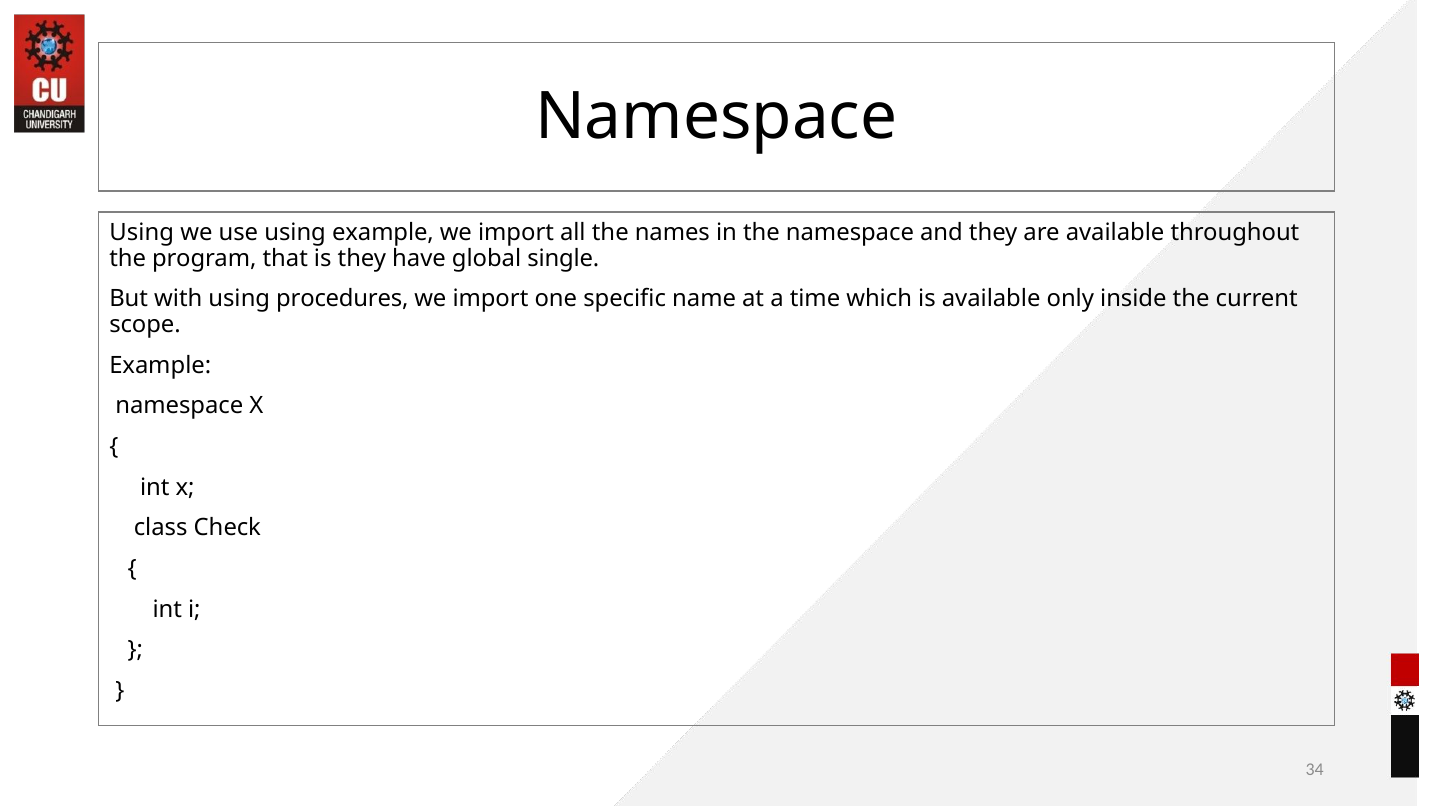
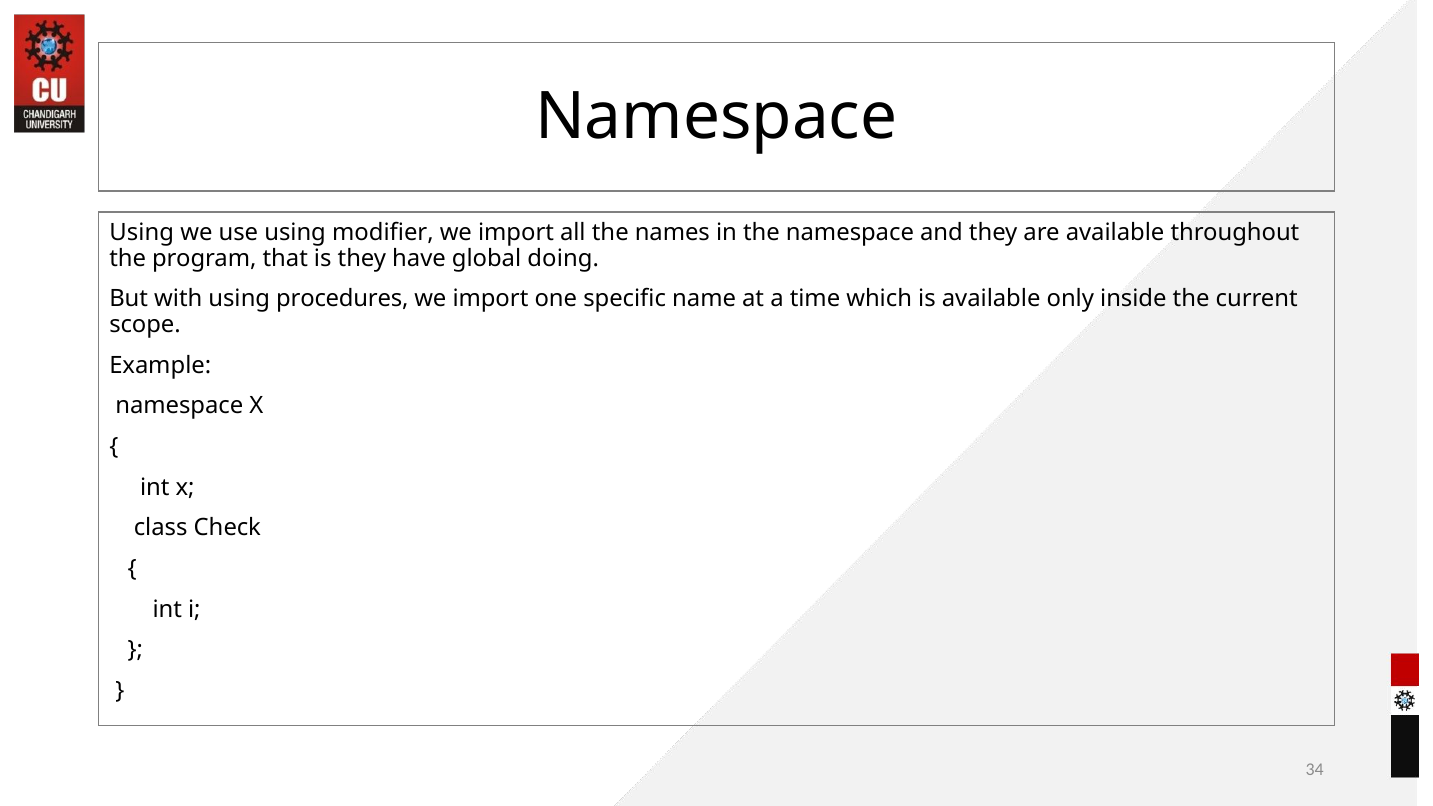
using example: example -> modifier (383, 233)
single: single -> doing (563, 258)
